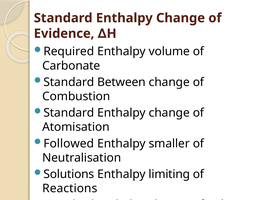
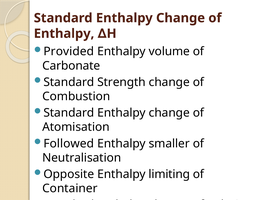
Evidence: Evidence -> Enthalpy (64, 34)
Required: Required -> Provided (69, 52)
Between: Between -> Strength (121, 82)
Solutions: Solutions -> Opposite (69, 174)
Reactions: Reactions -> Container (70, 189)
